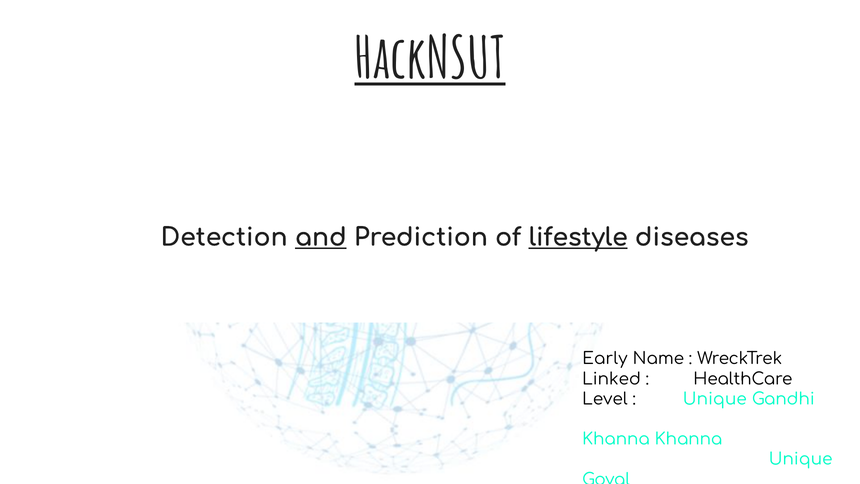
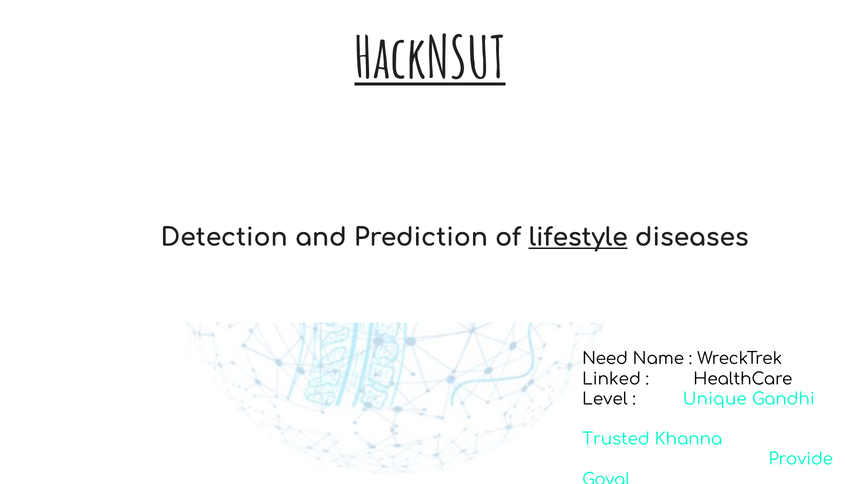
and underline: present -> none (321, 237)
Early: Early -> Need (605, 359)
Khanna: Khanna -> Trusted (616, 439)
Unique: Unique -> Provide (801, 459)
